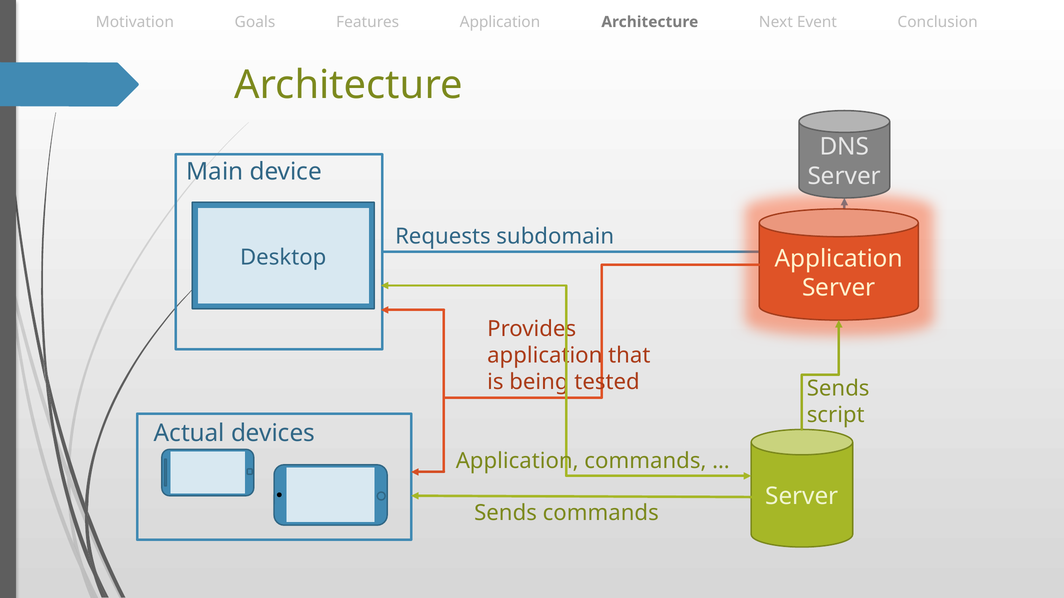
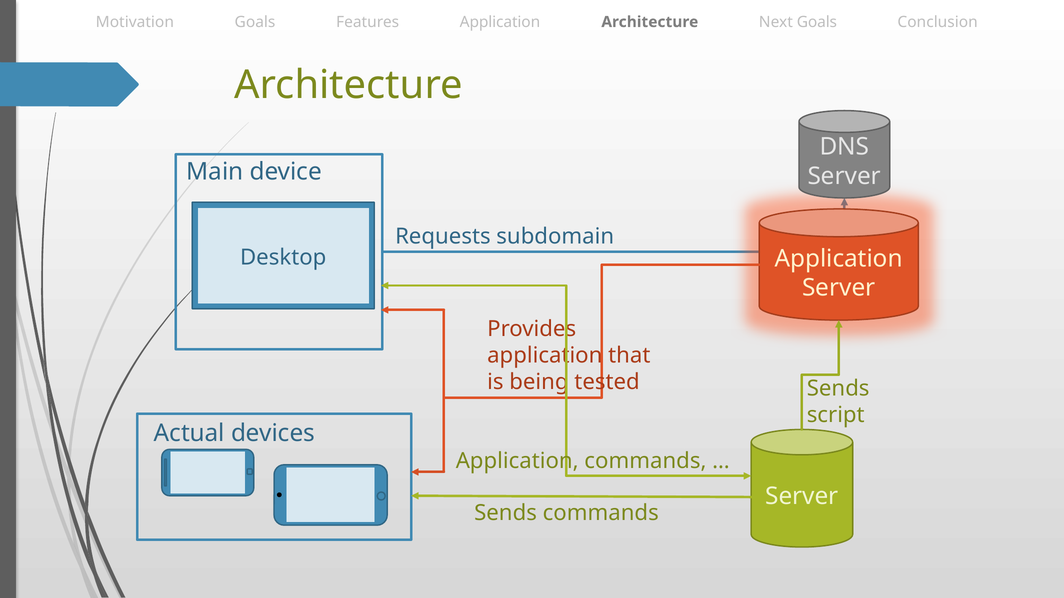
Next Event: Event -> Goals (817, 22)
